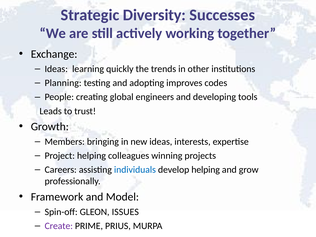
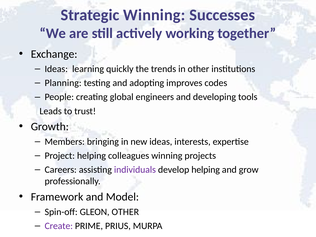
Strategic Diversity: Diversity -> Winning (154, 15)
individuals colour: blue -> purple (135, 170)
GLEON ISSUES: ISSUES -> OTHER (125, 212)
